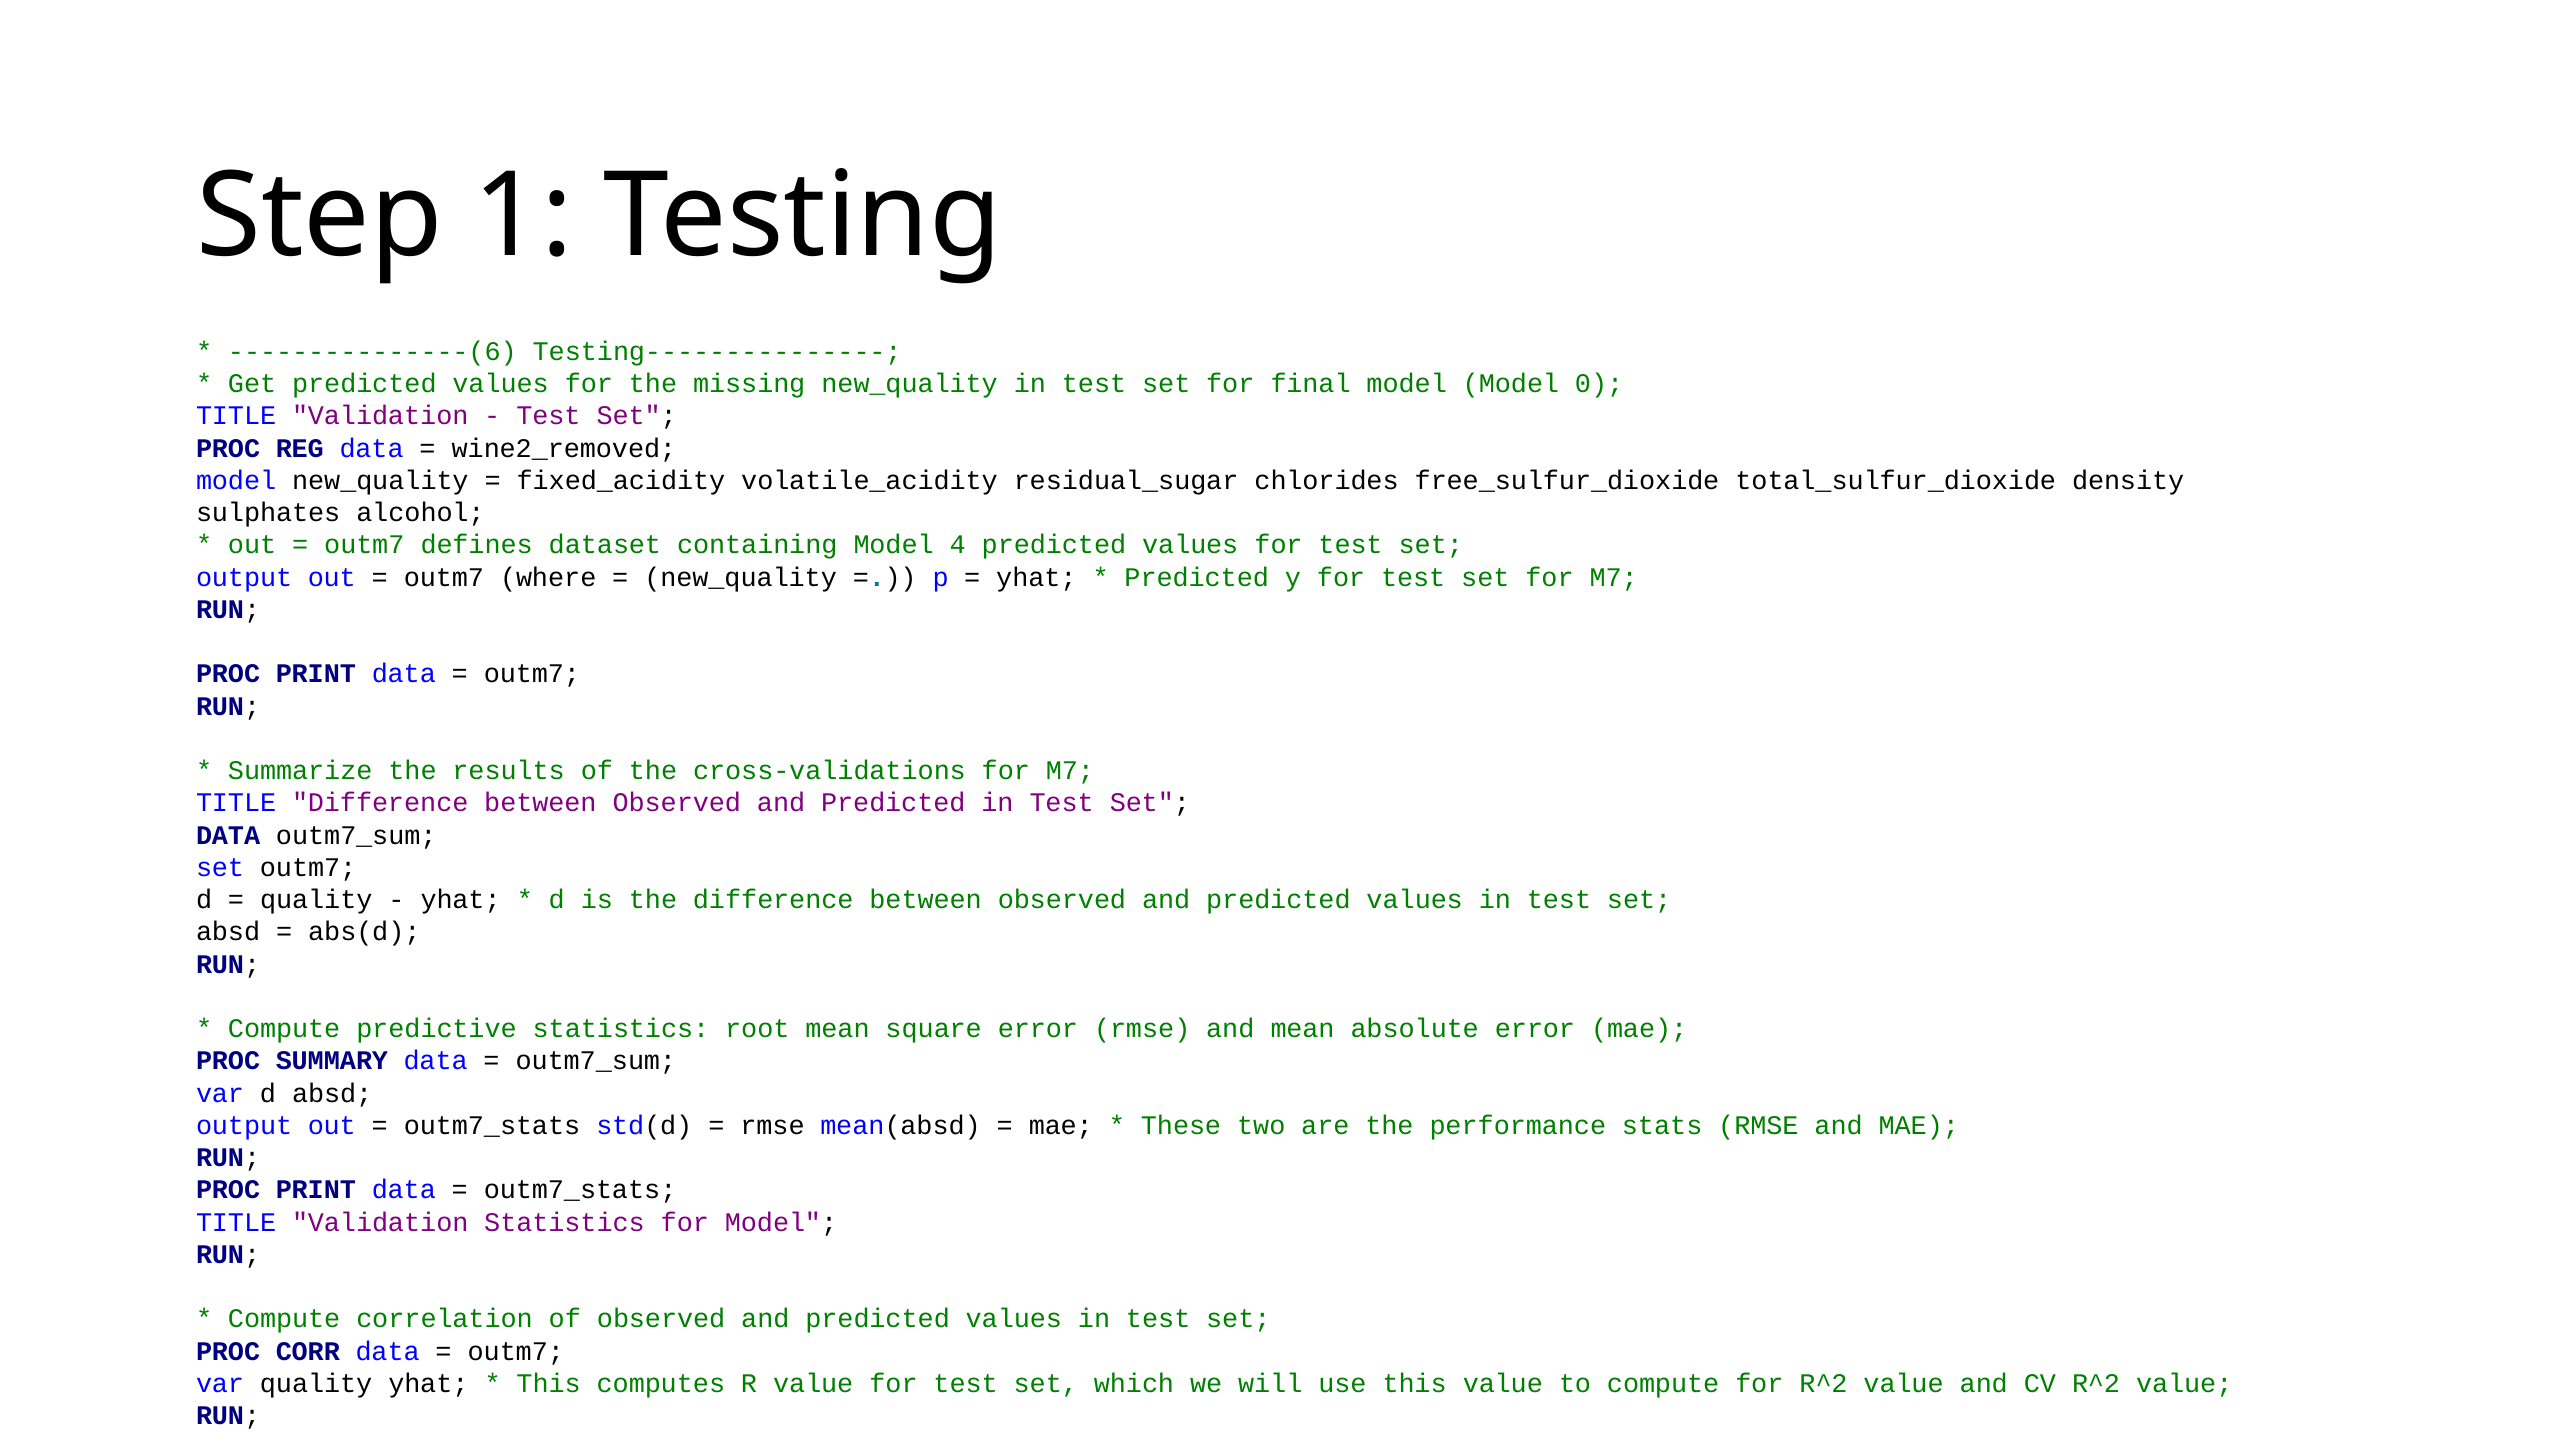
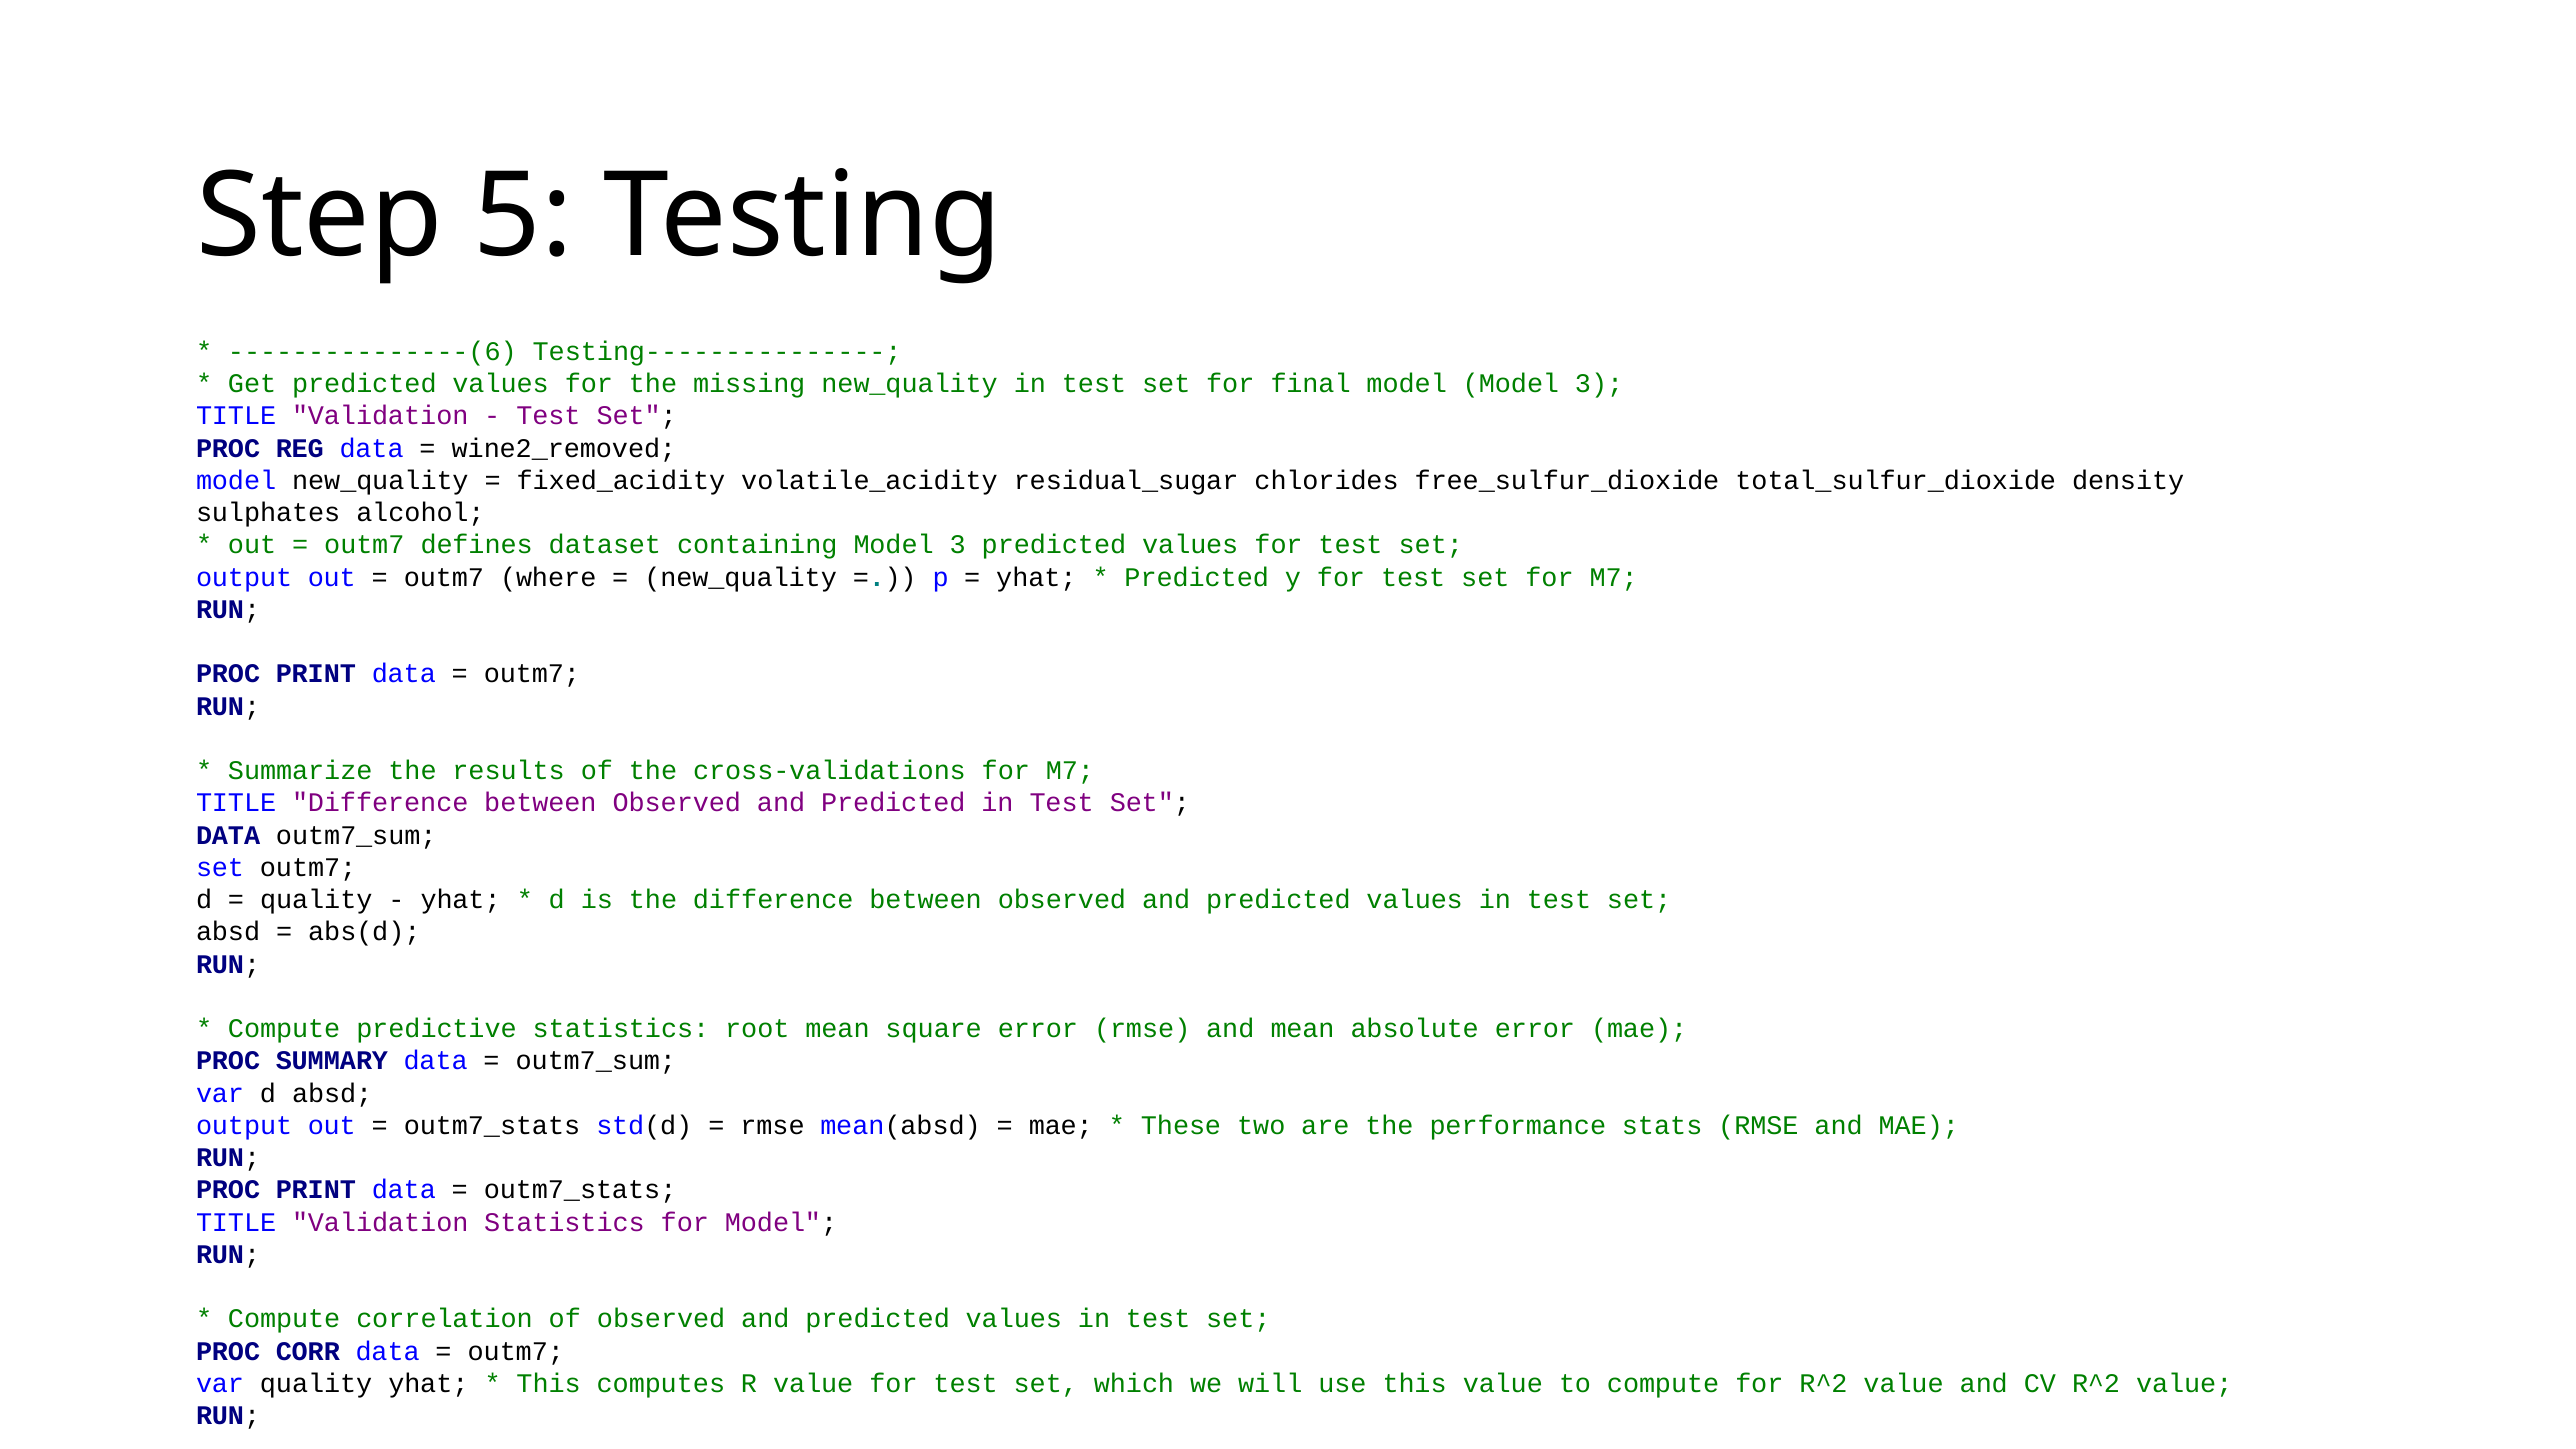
1: 1 -> 5 (523, 216)
model Model 0: 0 -> 3 (1599, 384)
containing Model 4: 4 -> 3 (958, 545)
